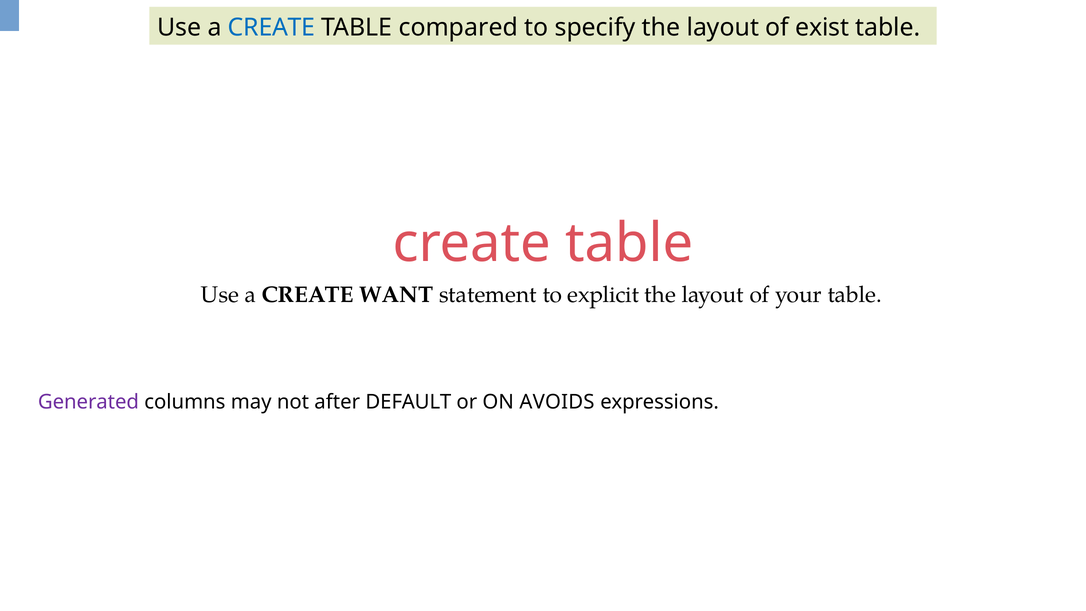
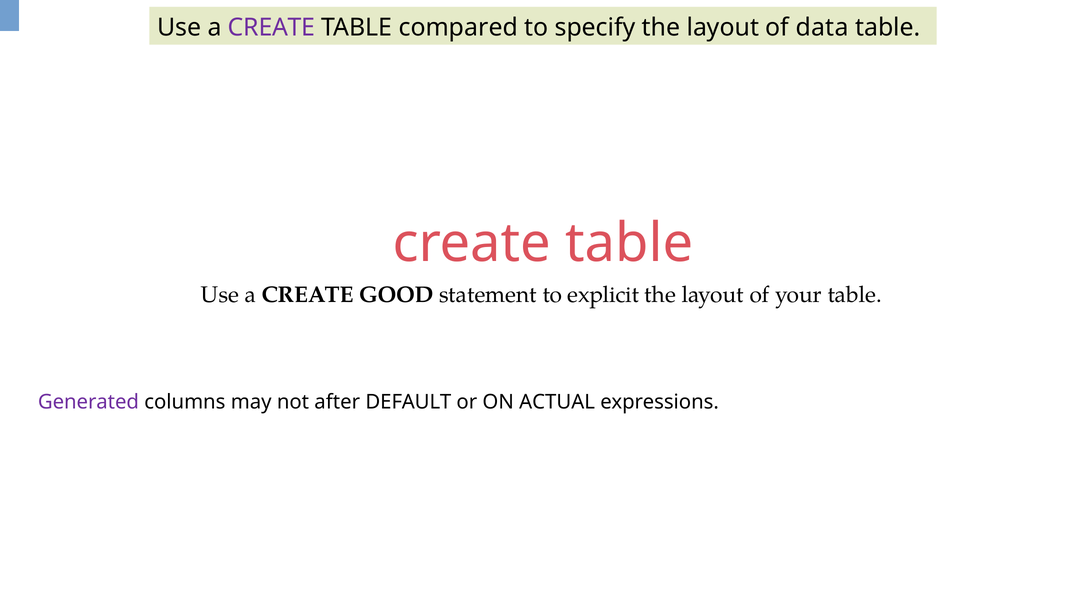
CREATE colour: blue -> purple (272, 27)
exist: exist -> data (822, 27)
WANT: WANT -> GOOD (396, 295)
AVOIDS: AVOIDS -> ACTUAL (557, 402)
